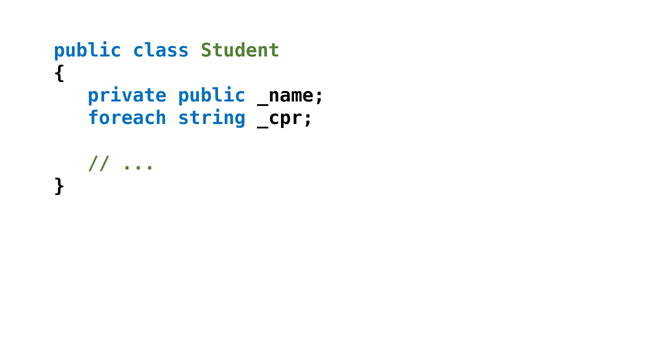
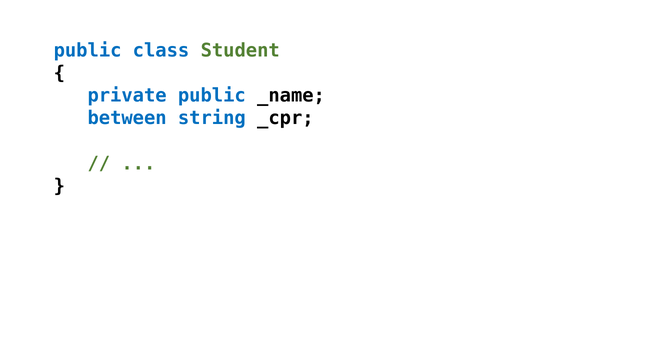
foreach: foreach -> between (127, 118)
